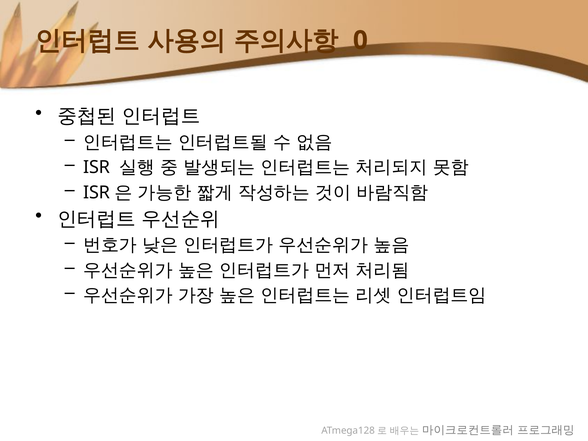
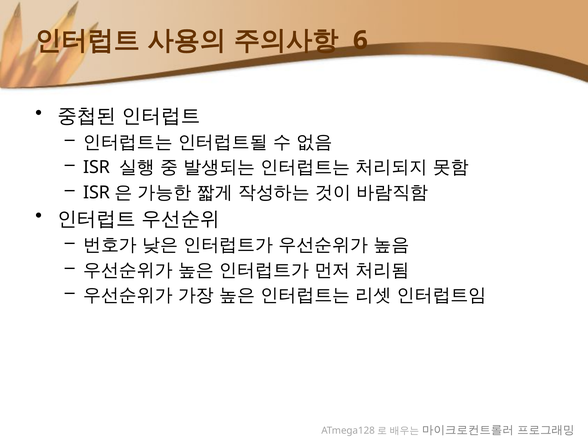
0: 0 -> 6 (360, 40)
